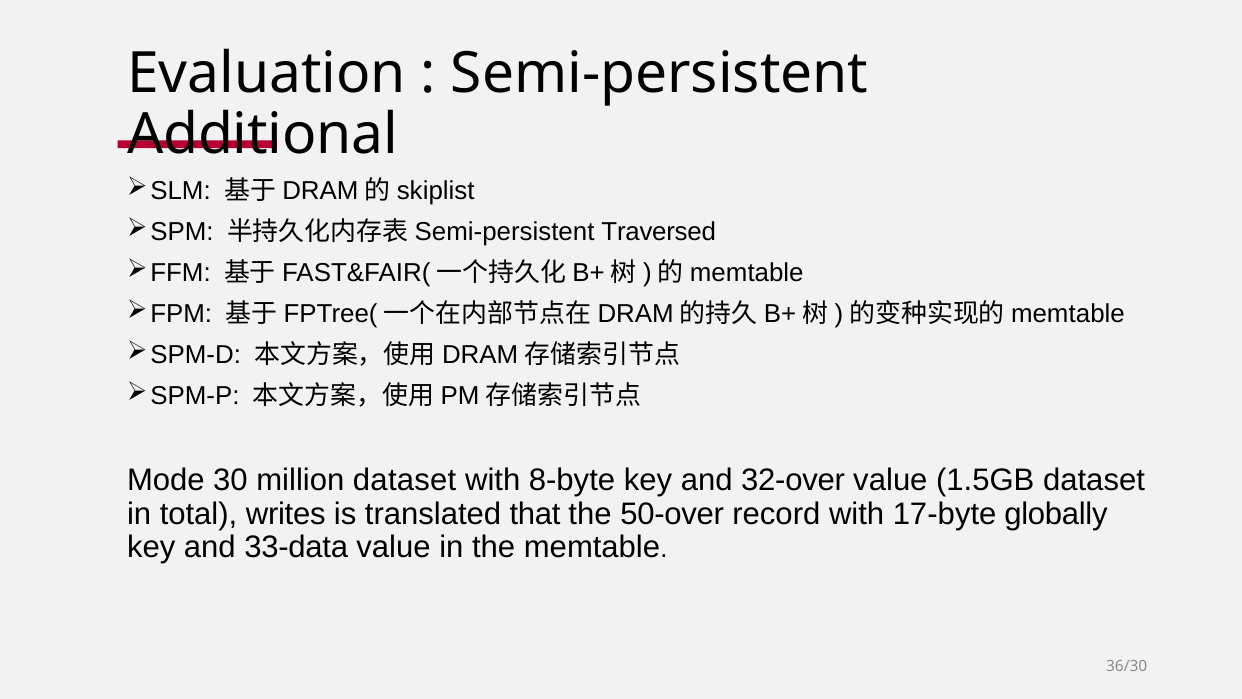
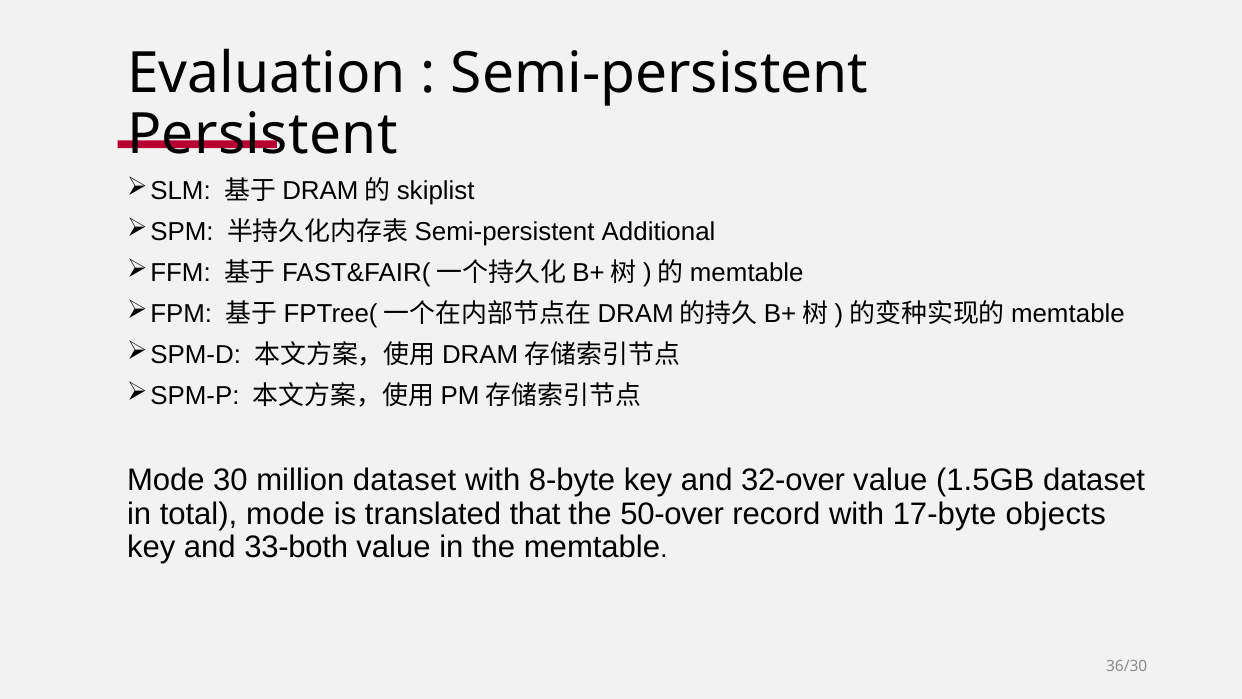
Additional: Additional -> Persistent (262, 135)
Traversed: Traversed -> Additional (659, 232)
total writes: writes -> mode (285, 513)
globally: globally -> objects (1056, 513)
33-data: 33-data -> 33-both (296, 547)
